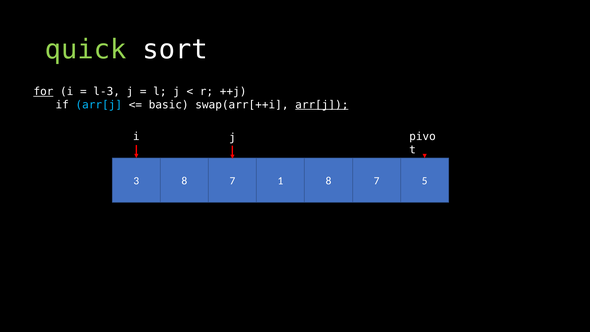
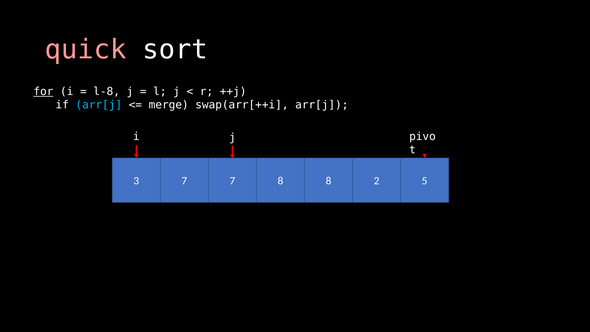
quick colour: light green -> pink (86, 50)
l-3: l-3 -> l-8 (107, 91)
basic: basic -> merge (169, 105)
arr[j underline: present -> none (322, 105)
3 8: 8 -> 7 (184, 181)
7 1: 1 -> 8 (280, 181)
7: 7 -> 2 (377, 181)
